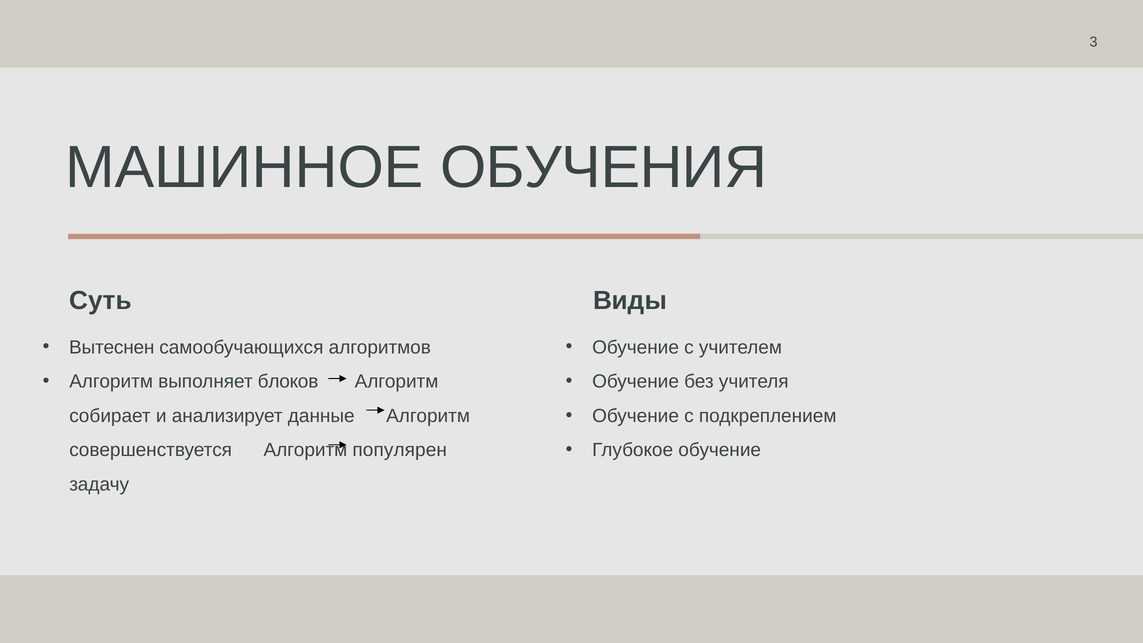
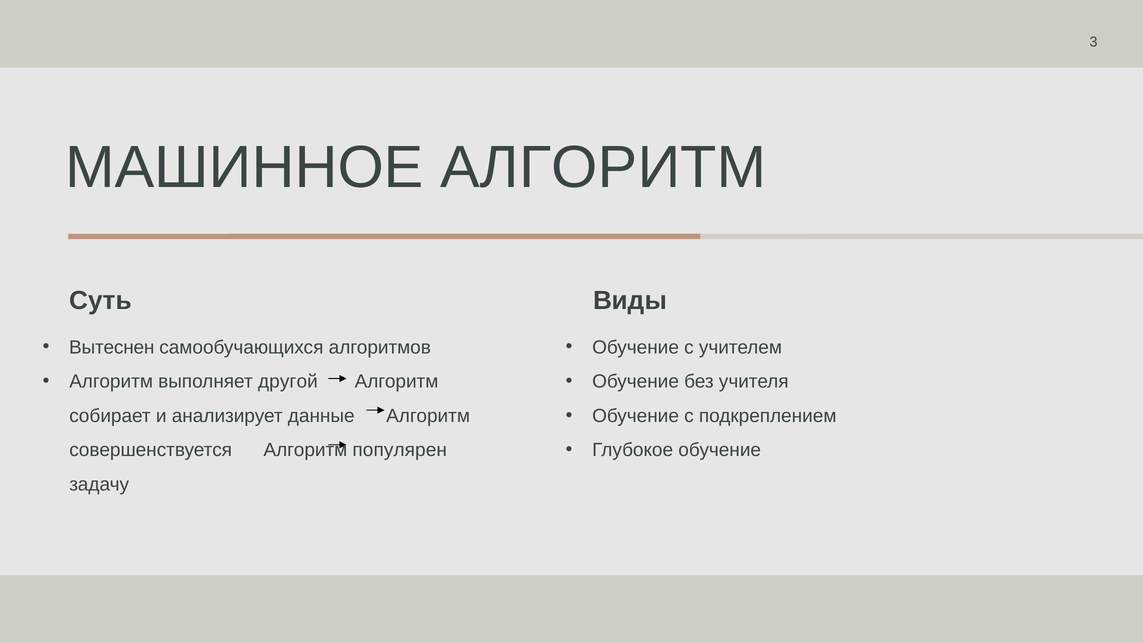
МАШИННОЕ ОБУЧЕНИЯ: ОБУЧЕНИЯ -> АЛГОРИТМ (603, 167)
блоков: блоков -> другой (288, 382)
